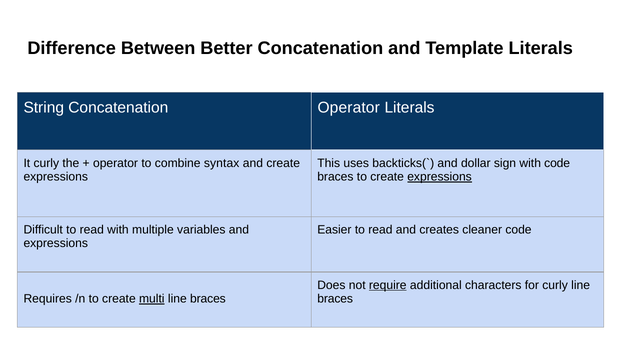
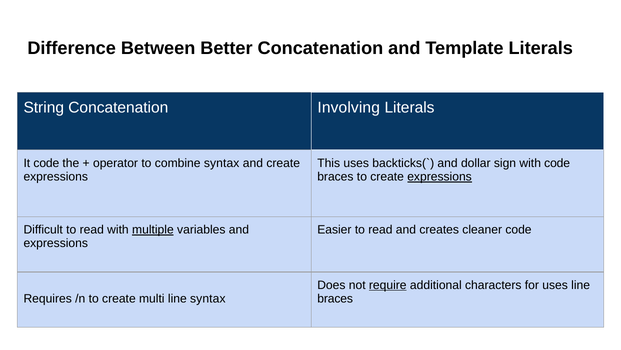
Concatenation Operator: Operator -> Involving (349, 107)
It curly: curly -> code (46, 163)
multiple underline: none -> present (153, 229)
for curly: curly -> uses (555, 285)
multi underline: present -> none (152, 298)
braces: braces -> syntax (208, 298)
